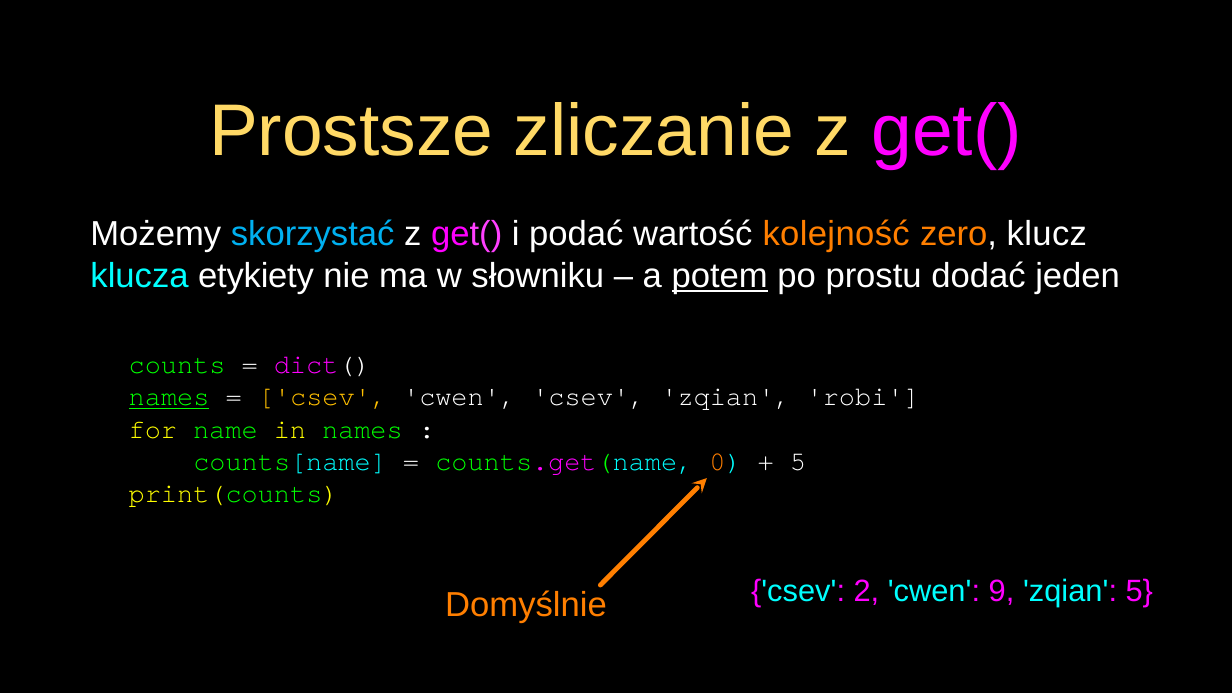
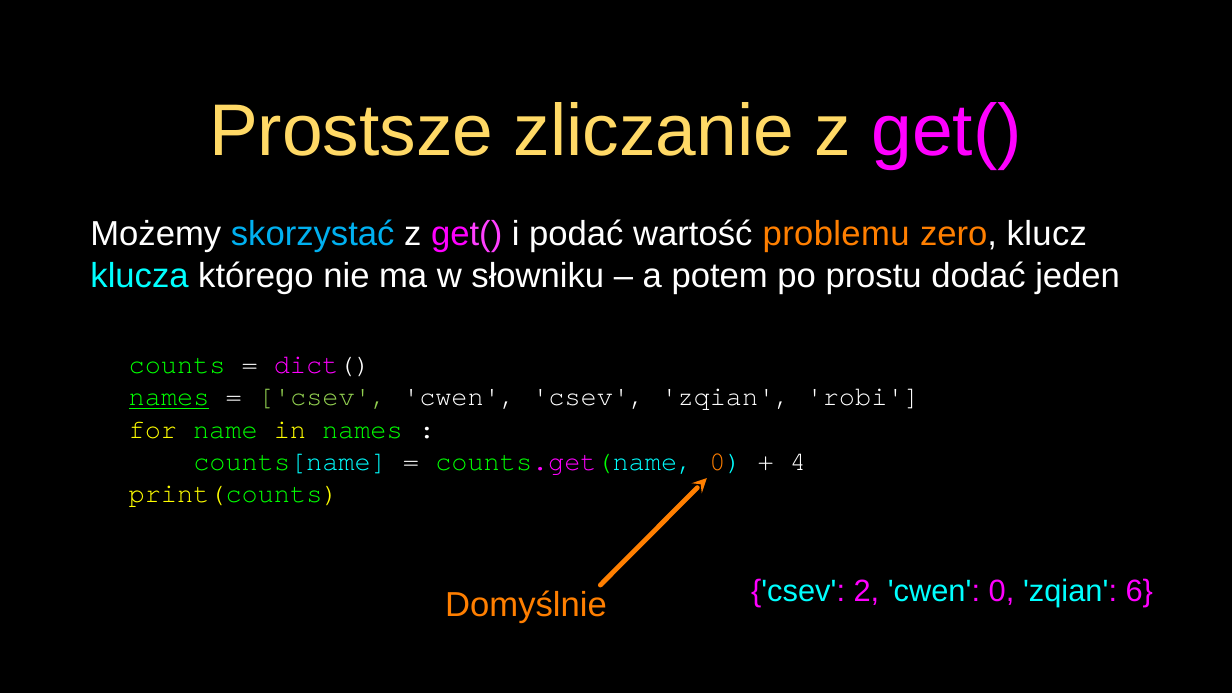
kolejność: kolejność -> problemu (836, 234)
etykiety: etykiety -> którego (256, 276)
potem underline: present -> none (720, 276)
csev colour: yellow -> light green (322, 397)
5: 5 -> 4 (798, 462)
cwen 9: 9 -> 0 (1002, 591)
zqian 5: 5 -> 6 (1139, 591)
